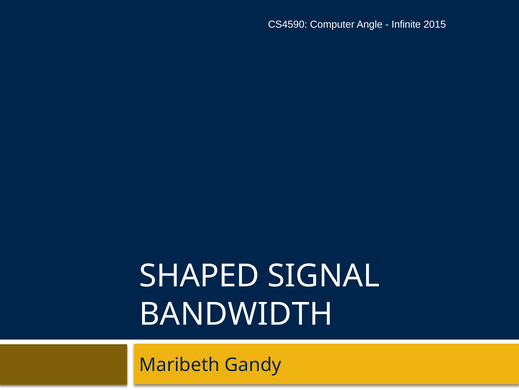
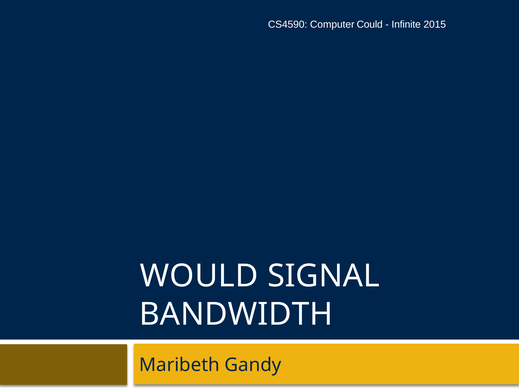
Angle: Angle -> Could (370, 24)
SHAPED: SHAPED -> WOULD (199, 276)
